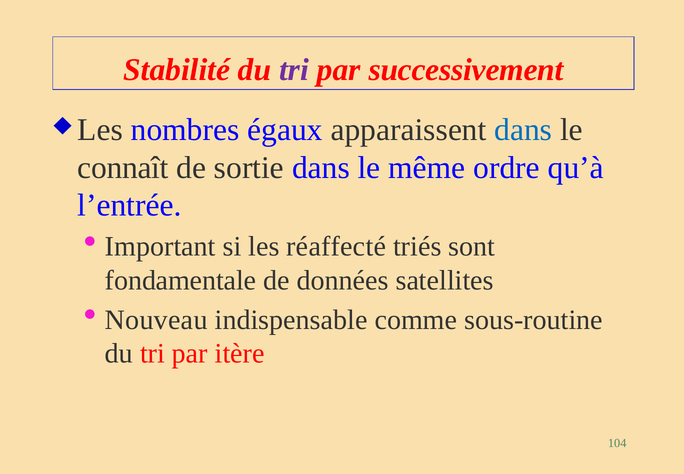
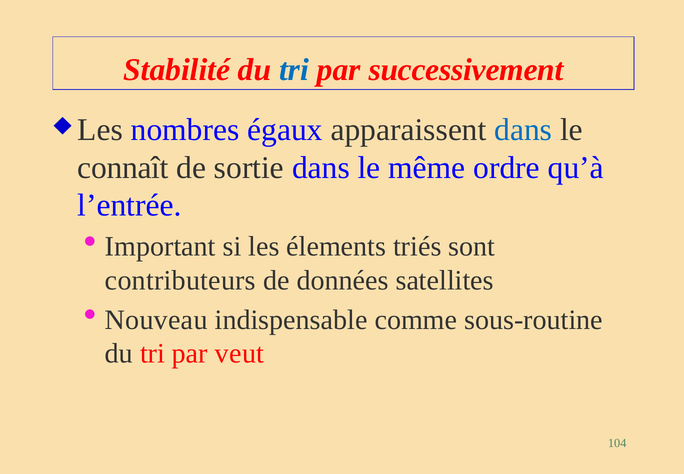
tri colour: purple -> blue (294, 70)
réaffecté: réaffecté -> élements (336, 246)
fondamentale: fondamentale -> contributeurs (180, 280)
itère: itère -> veut (240, 353)
